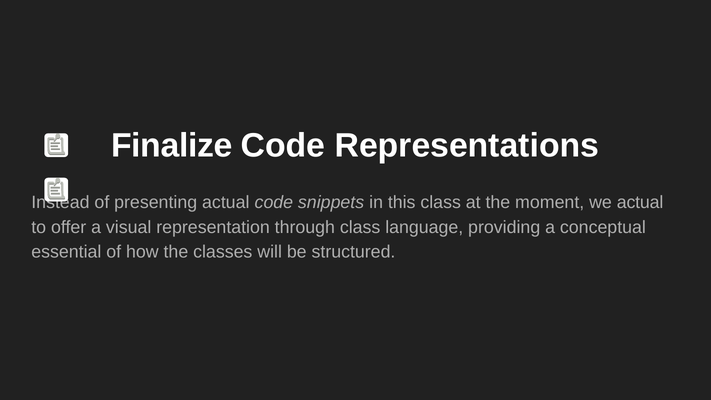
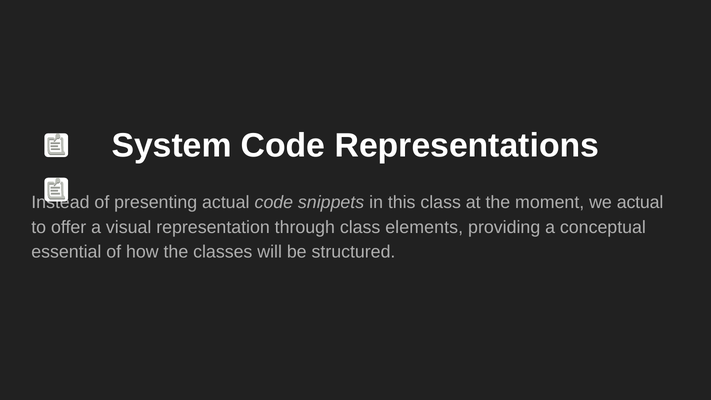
Finalize: Finalize -> System (172, 146)
language: language -> elements (424, 227)
